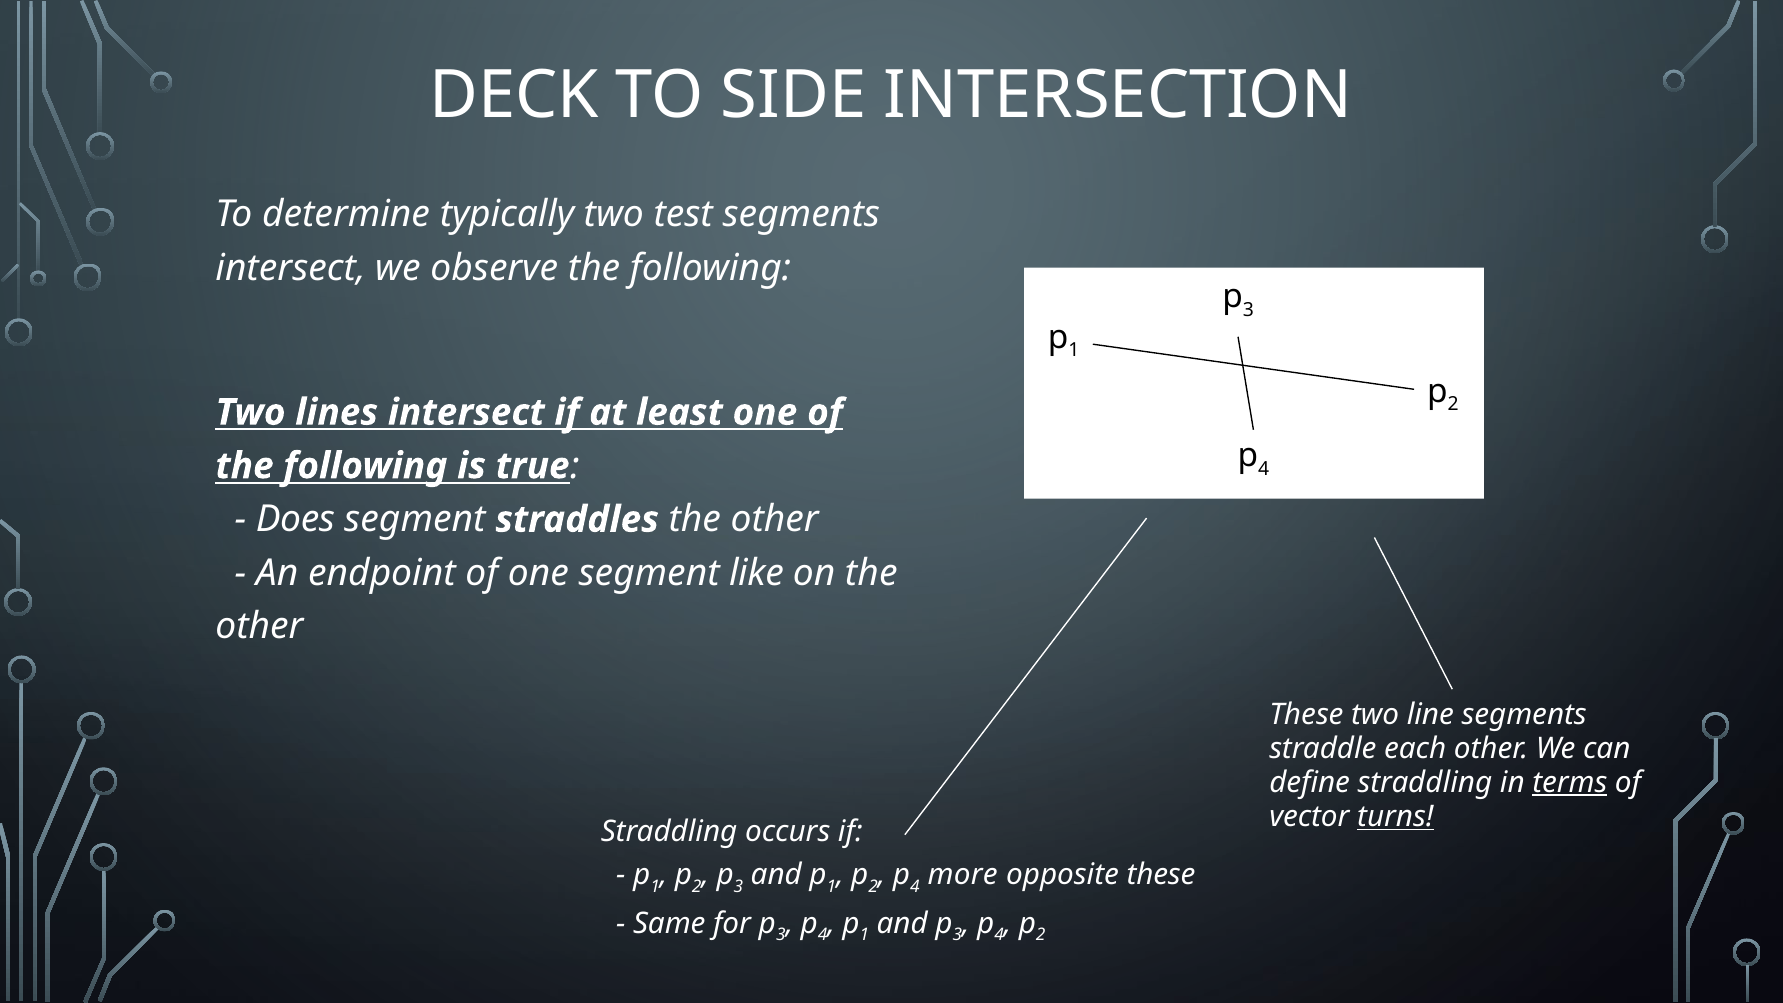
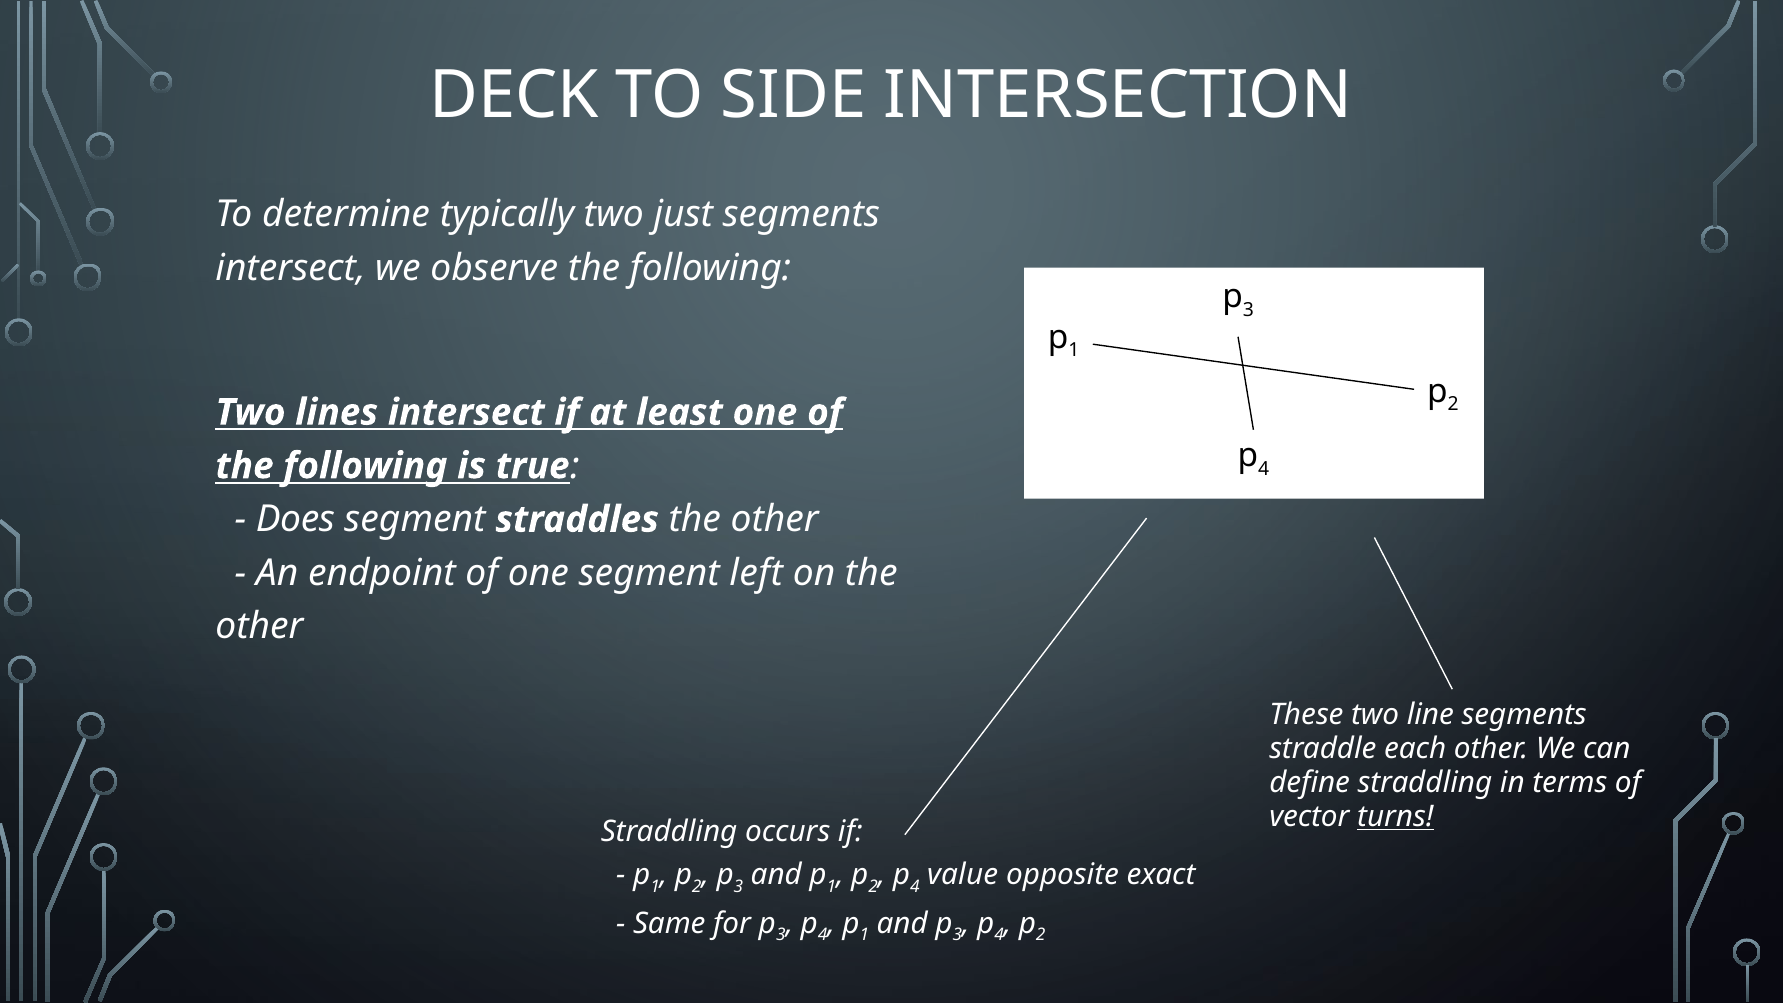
test: test -> just (683, 215)
like: like -> left (756, 573)
terms underline: present -> none (1570, 783)
more: more -> value (963, 875)
opposite these: these -> exact (1161, 875)
